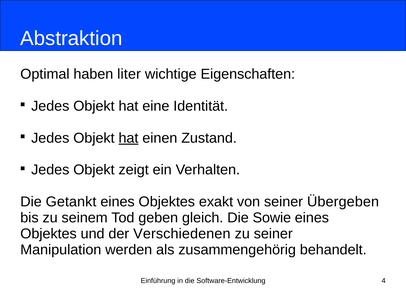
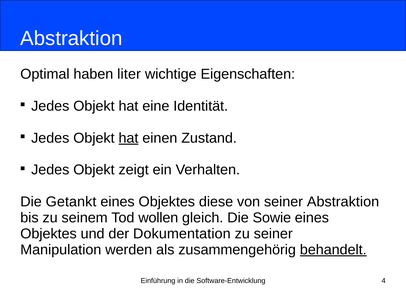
exakt: exakt -> diese (216, 202)
seiner Übergeben: Übergeben -> Abstraktion (343, 202)
geben: geben -> wollen (158, 218)
Verschiedenen: Verschiedenen -> Dokumentation (182, 234)
behandelt underline: none -> present (333, 250)
